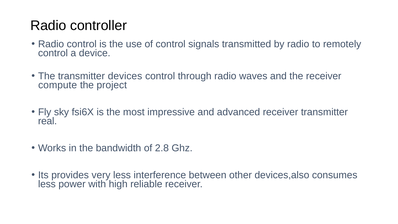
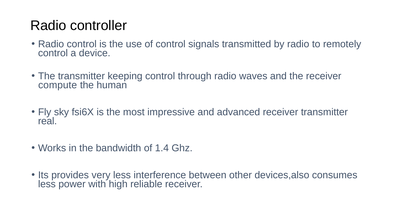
devices: devices -> keeping (125, 76)
project: project -> human (112, 85)
2.8: 2.8 -> 1.4 (162, 148)
